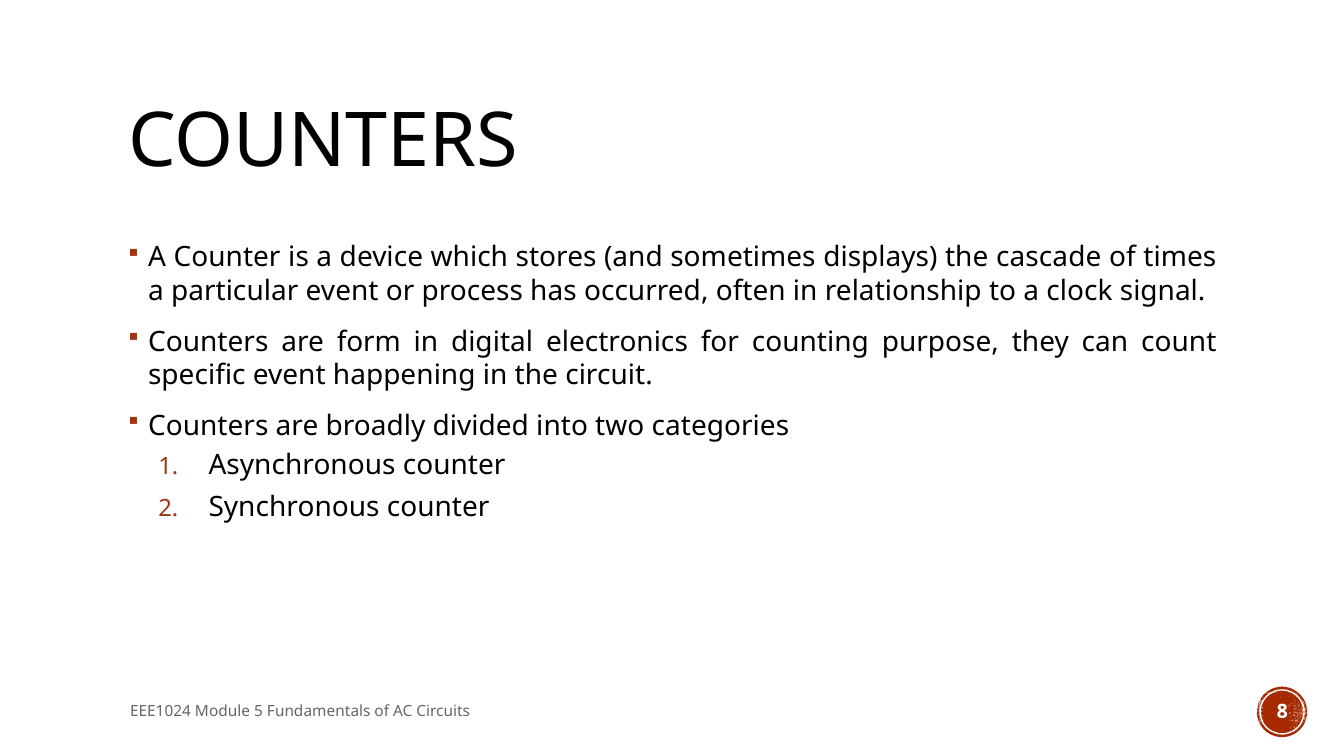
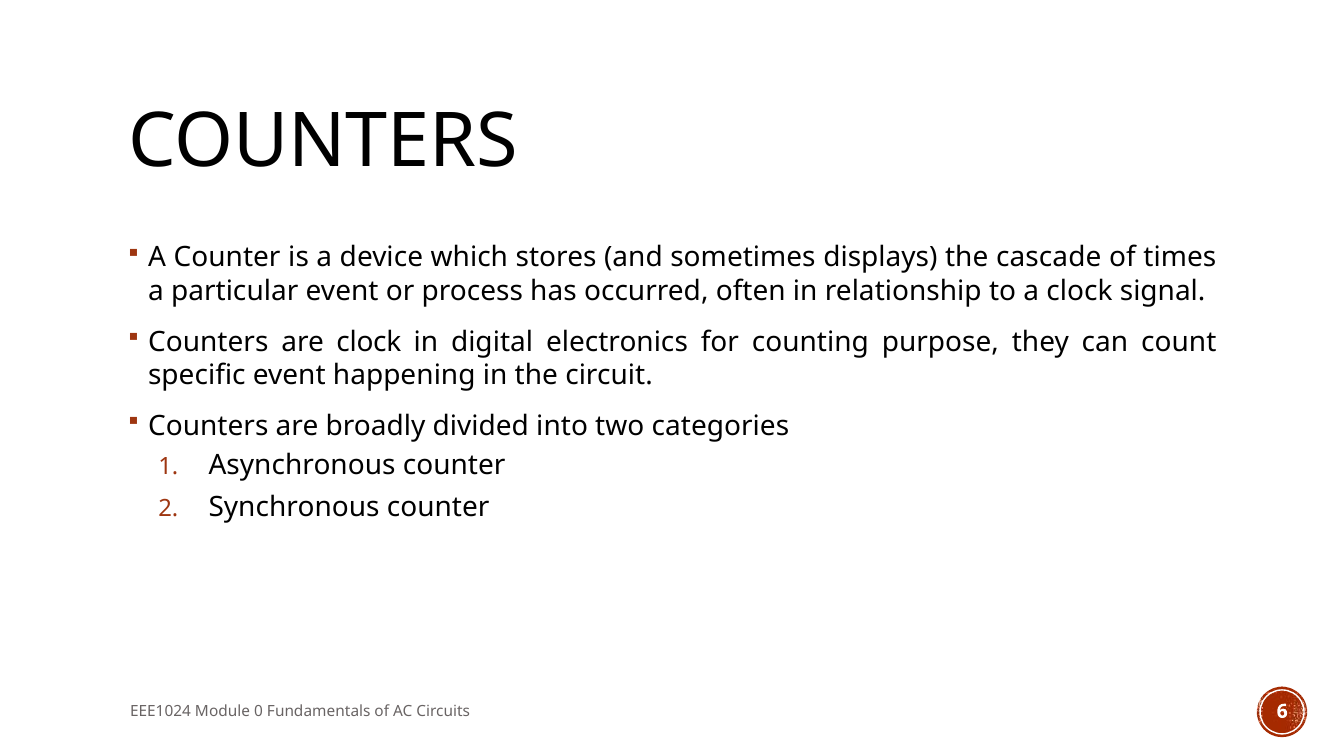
are form: form -> clock (369, 342)
5: 5 -> 0 (258, 711)
8: 8 -> 6 (1282, 711)
